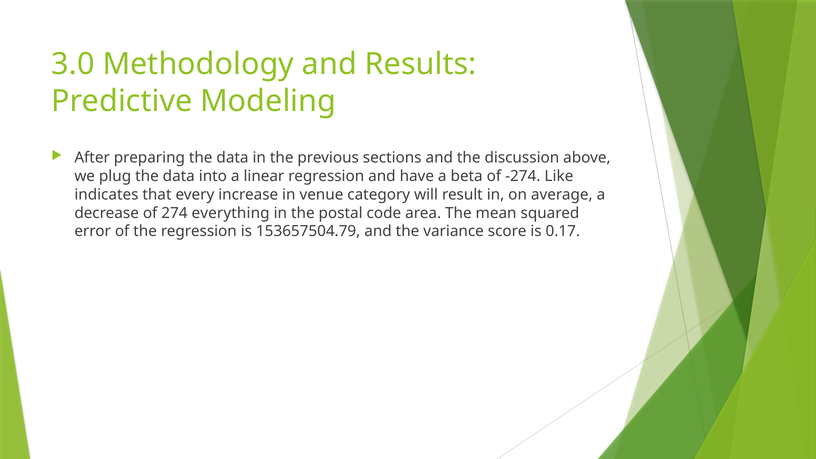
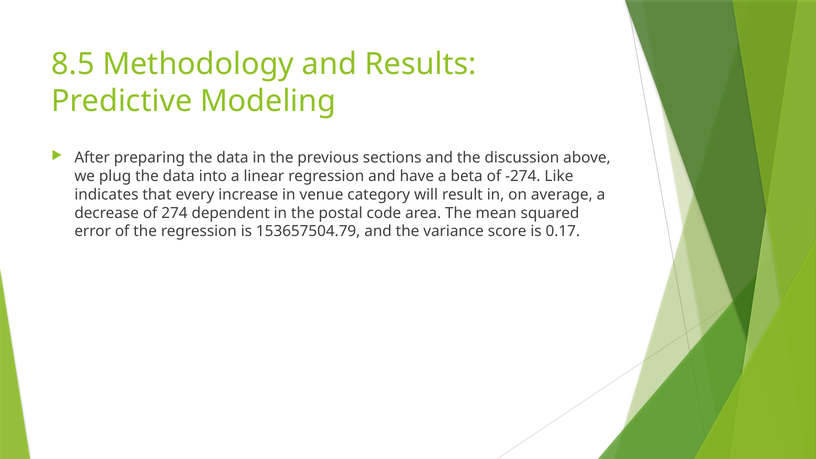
3.0: 3.0 -> 8.5 (73, 64)
everything: everything -> dependent (231, 213)
